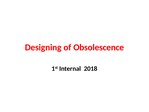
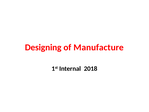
Obsolescence: Obsolescence -> Manufacture (99, 47)
